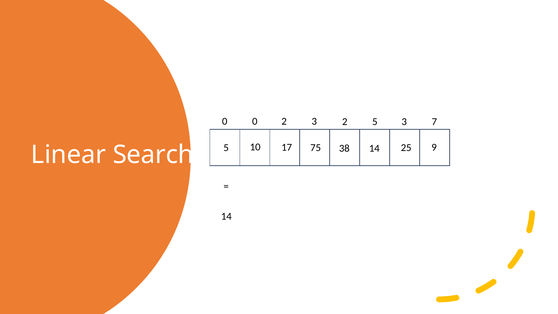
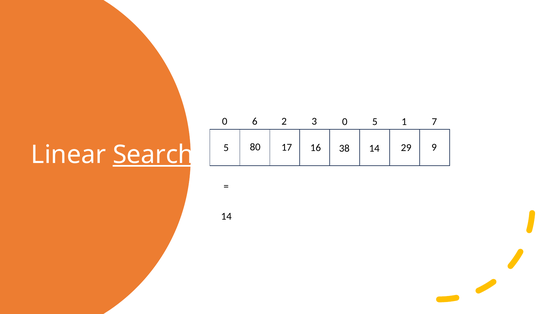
0 0: 0 -> 6 (255, 121)
3 2: 2 -> 0 (345, 122)
5 3: 3 -> 1 (404, 122)
10: 10 -> 80 (255, 147)
75: 75 -> 16 (316, 148)
25: 25 -> 29 (406, 148)
Search underline: none -> present (153, 155)
